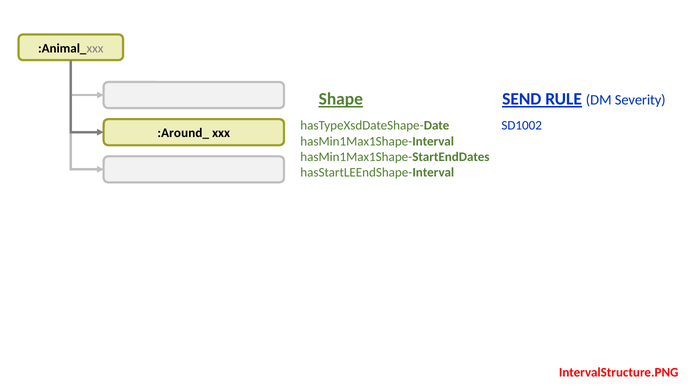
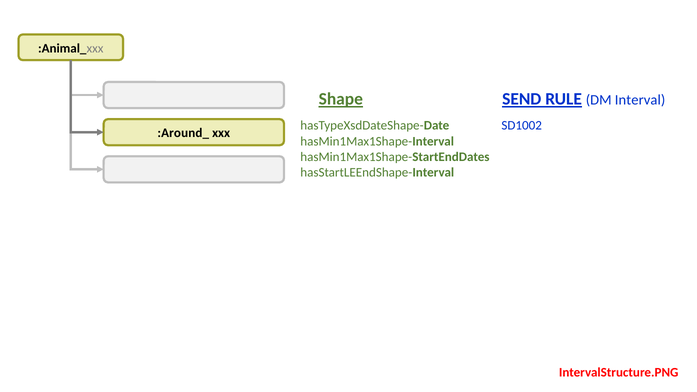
Severity: Severity -> Interval (640, 100)
